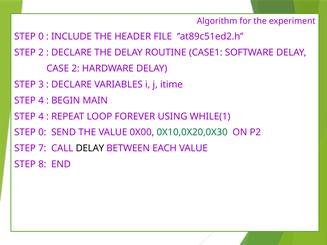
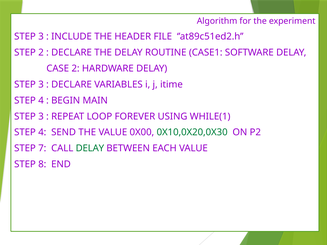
0: 0 -> 3 (41, 37)
4: 4 -> 3 (41, 116)
0: 0 -> 4 (42, 132)
DELAY colour: black -> green (90, 148)
